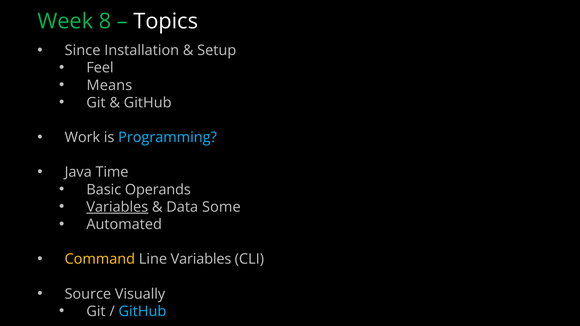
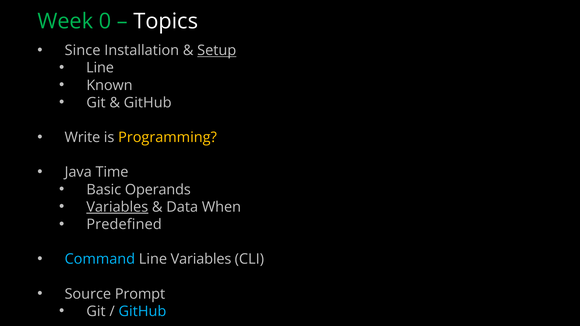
8: 8 -> 0 (105, 21)
Setup underline: none -> present (217, 51)
Feel: Feel -> Line (100, 68)
Means: Means -> Known (109, 85)
Work: Work -> Write (82, 138)
Programming colour: light blue -> yellow (167, 138)
Some: Some -> When (221, 207)
Automated: Automated -> Predefined (124, 225)
Command colour: yellow -> light blue (100, 259)
Visually: Visually -> Prompt (140, 294)
